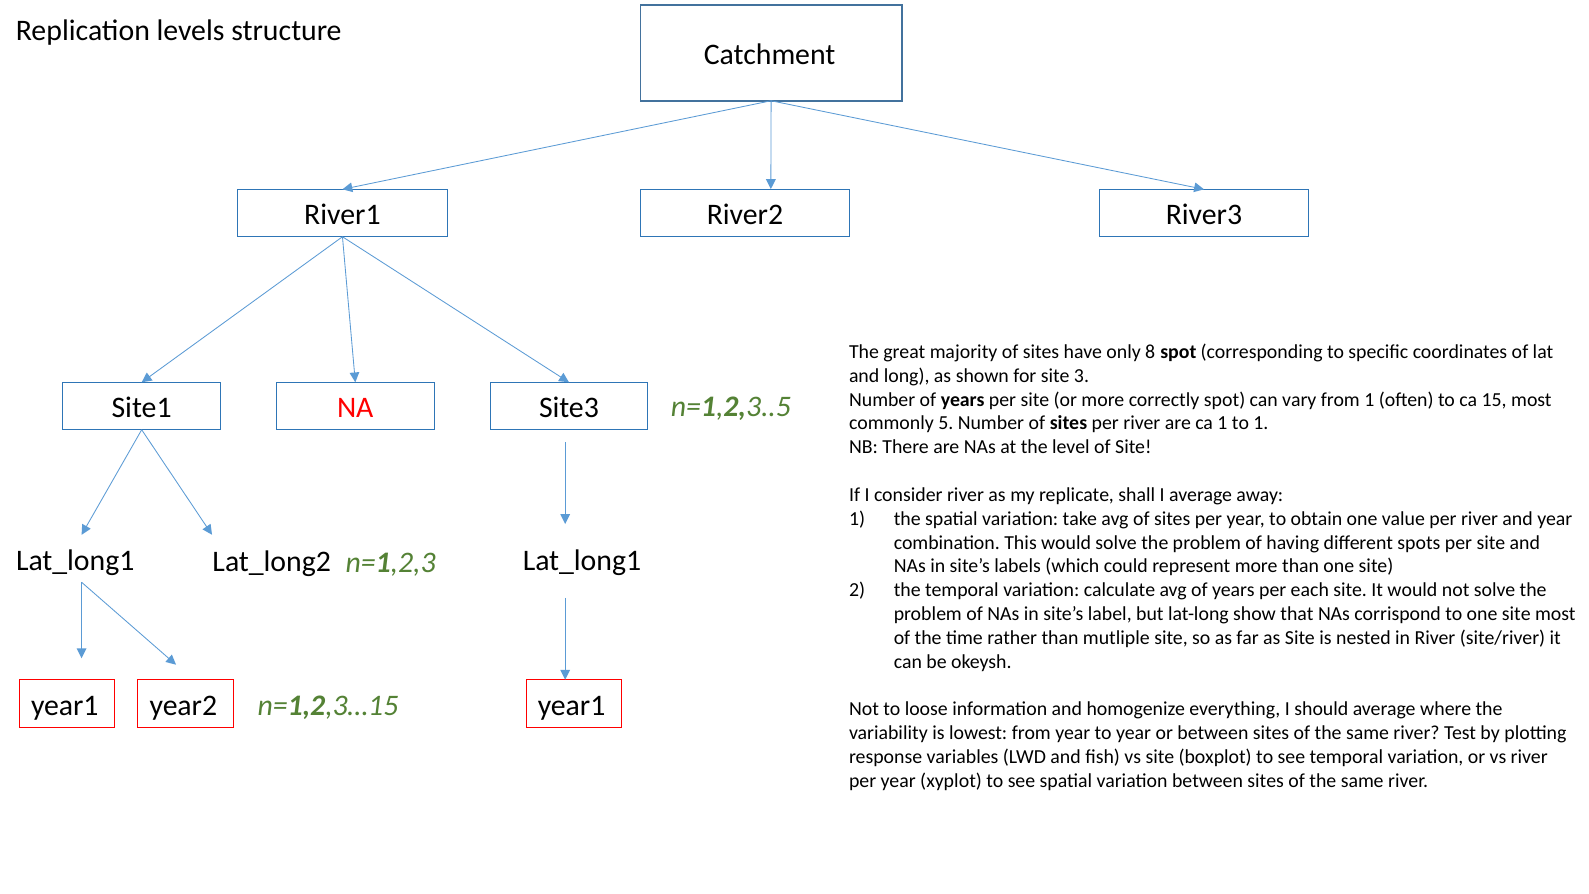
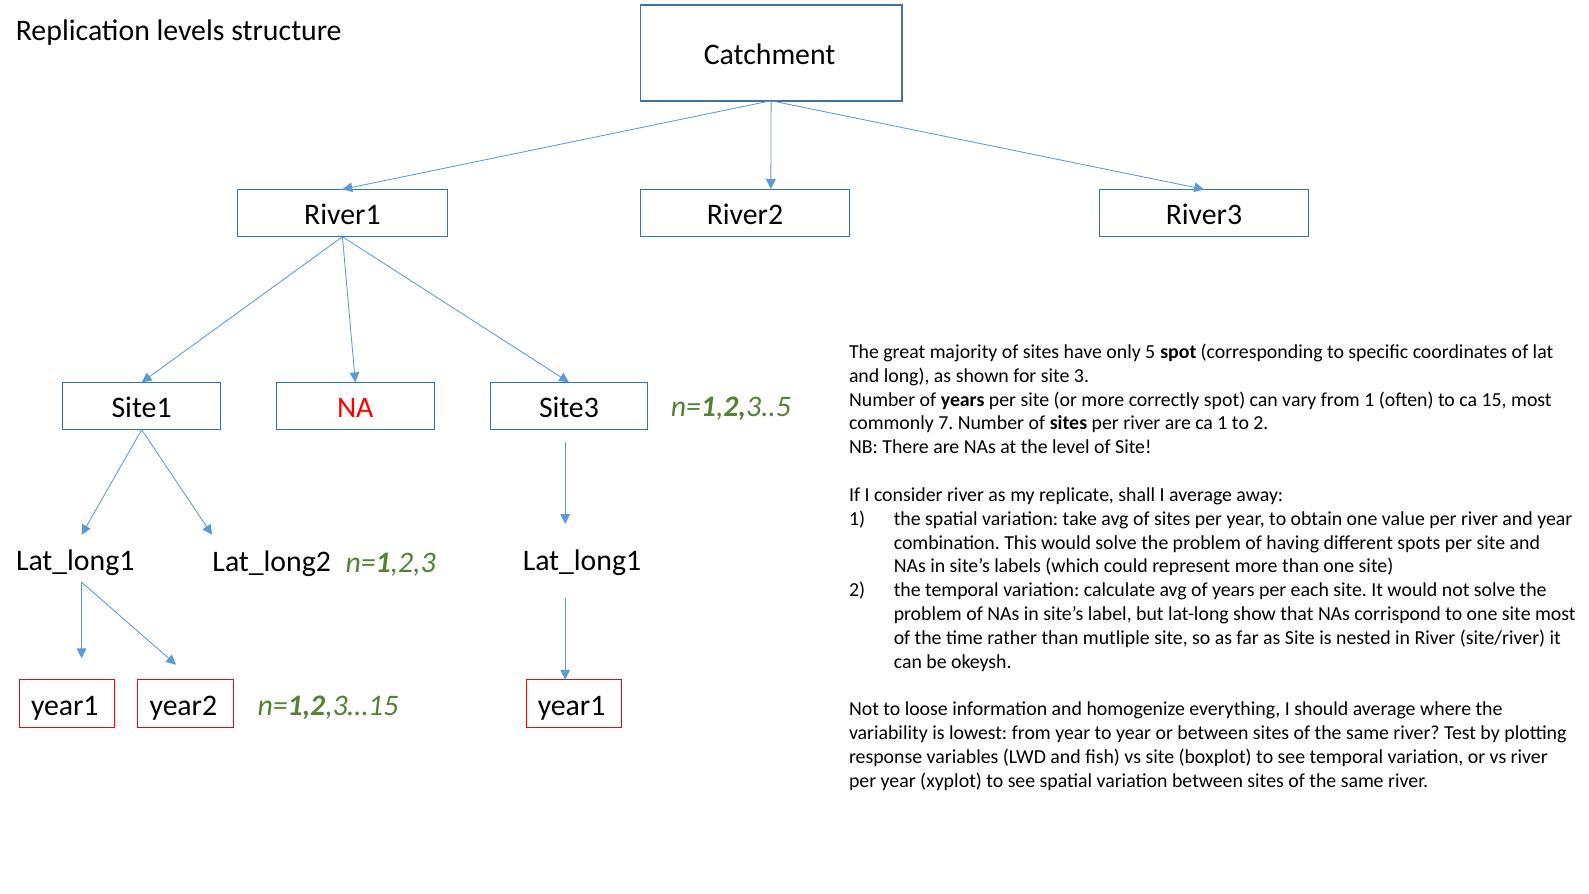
8: 8 -> 5 (1150, 352)
5: 5 -> 7 (946, 423)
to 1: 1 -> 2 (1261, 423)
